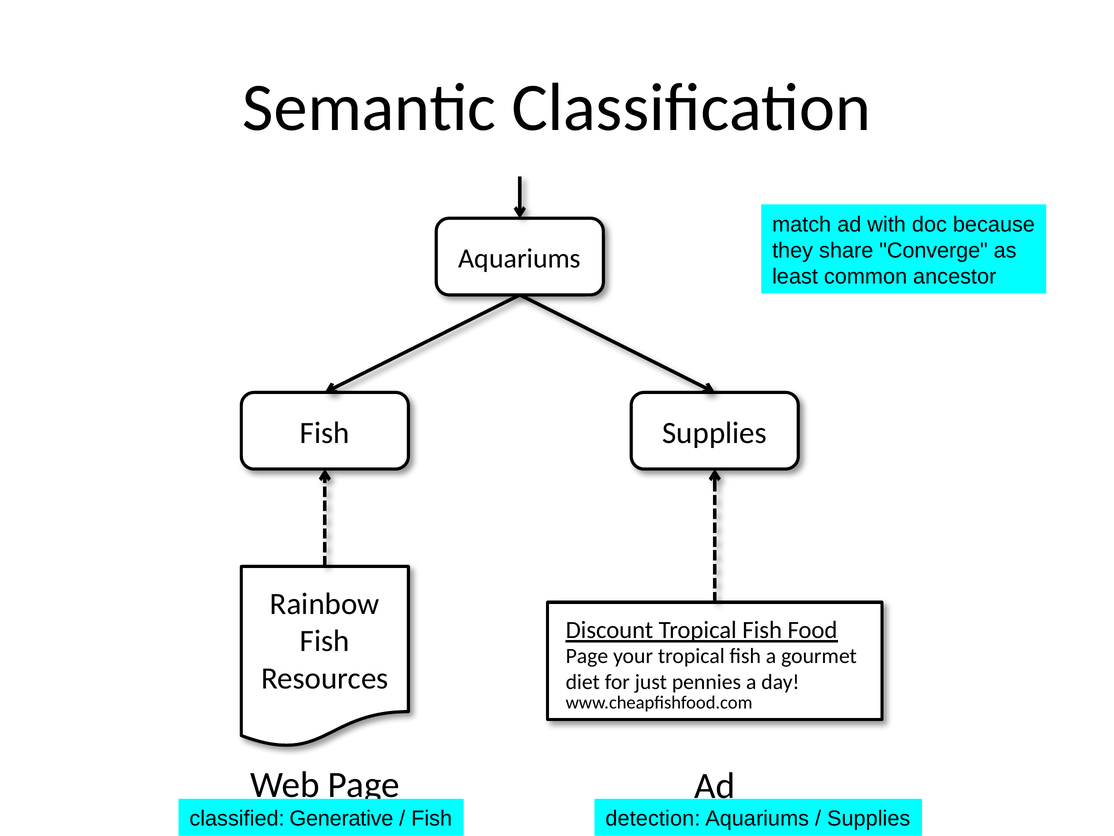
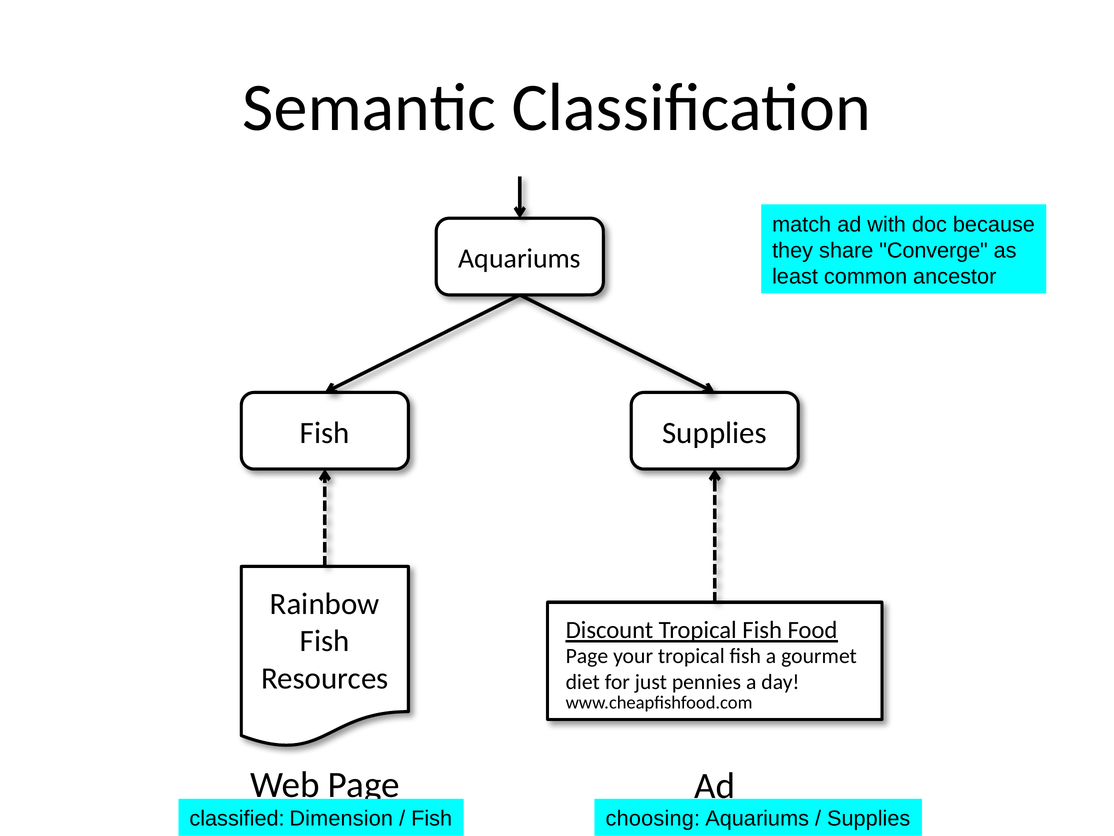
Generative: Generative -> Dimension (341, 818)
detection: detection -> choosing (653, 818)
